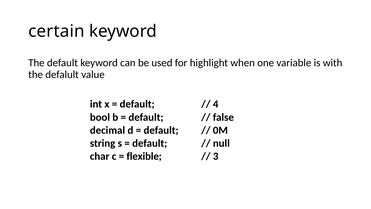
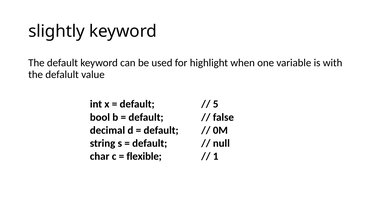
certain: certain -> slightly (57, 31)
4: 4 -> 5 (216, 104)
3: 3 -> 1 (216, 156)
